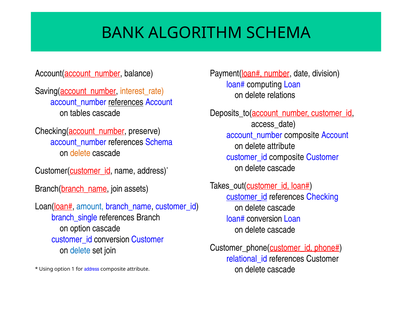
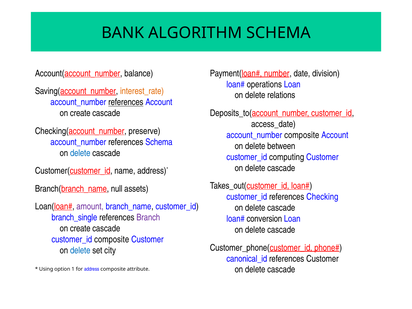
computing: computing -> operations (264, 84)
tables: tables -> create (80, 113)
delete attribute: attribute -> between (281, 146)
delete colour: orange -> blue (80, 153)
customer_id composite: composite -> computing (287, 157)
Branch(branch_name join: join -> null (117, 189)
customer_id underline: present -> none (247, 197)
amount colour: blue -> purple (90, 207)
Branch colour: black -> purple (148, 218)
option: option -> create (80, 229)
customer_id conversion: conversion -> composite (112, 240)
set join: join -> city (110, 250)
relational_id: relational_id -> canonical_id (247, 259)
